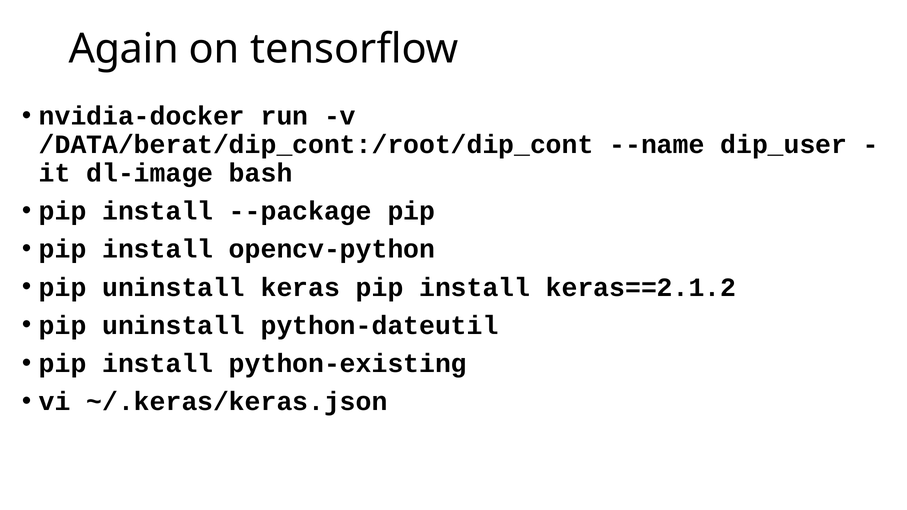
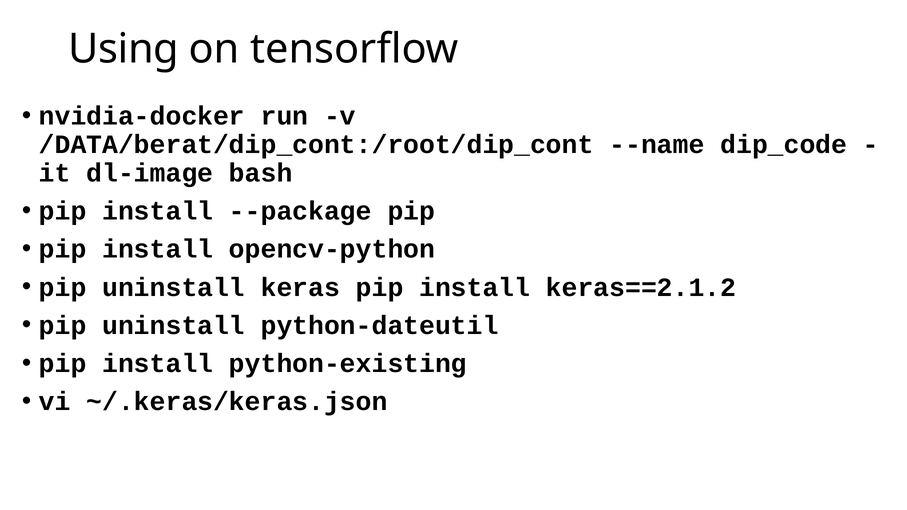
Again: Again -> Using (124, 49)
dip_user: dip_user -> dip_code (784, 145)
